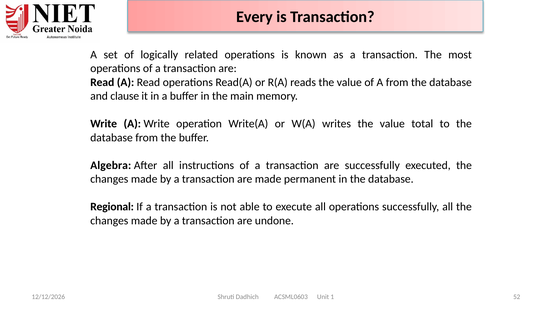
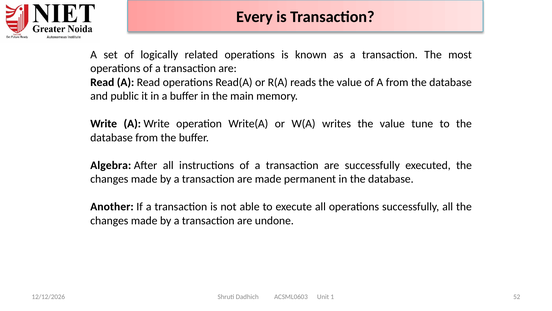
clause: clause -> public (125, 96)
total: total -> tune (422, 124)
Regional: Regional -> Another (112, 206)
